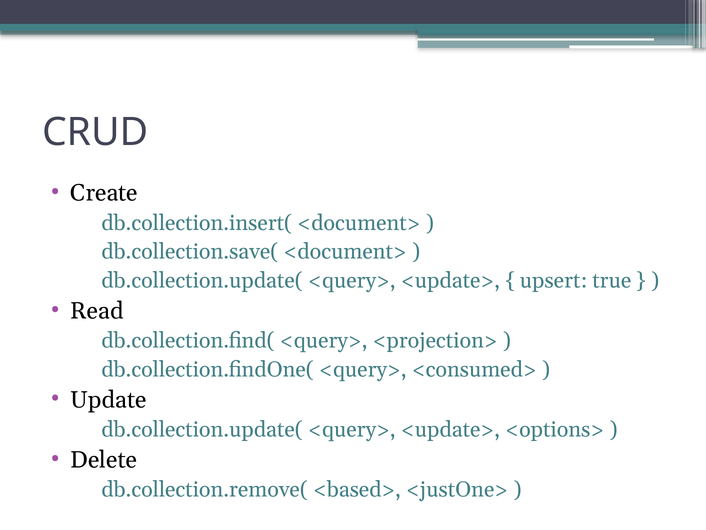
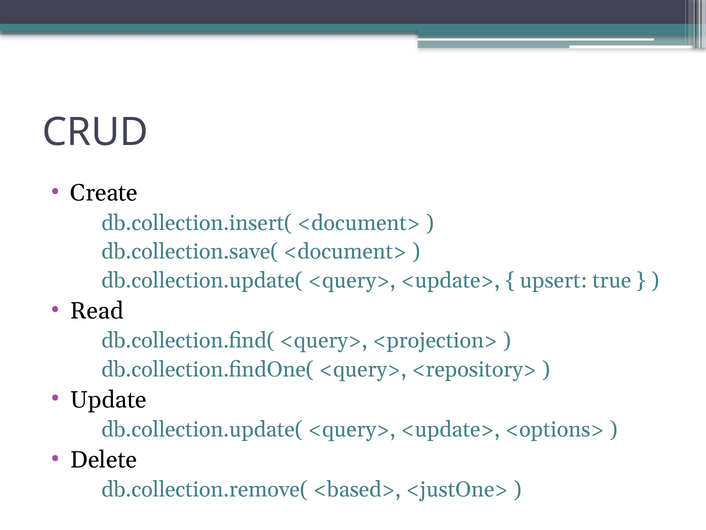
<consumed>: <consumed> -> <repository> (474, 369)
